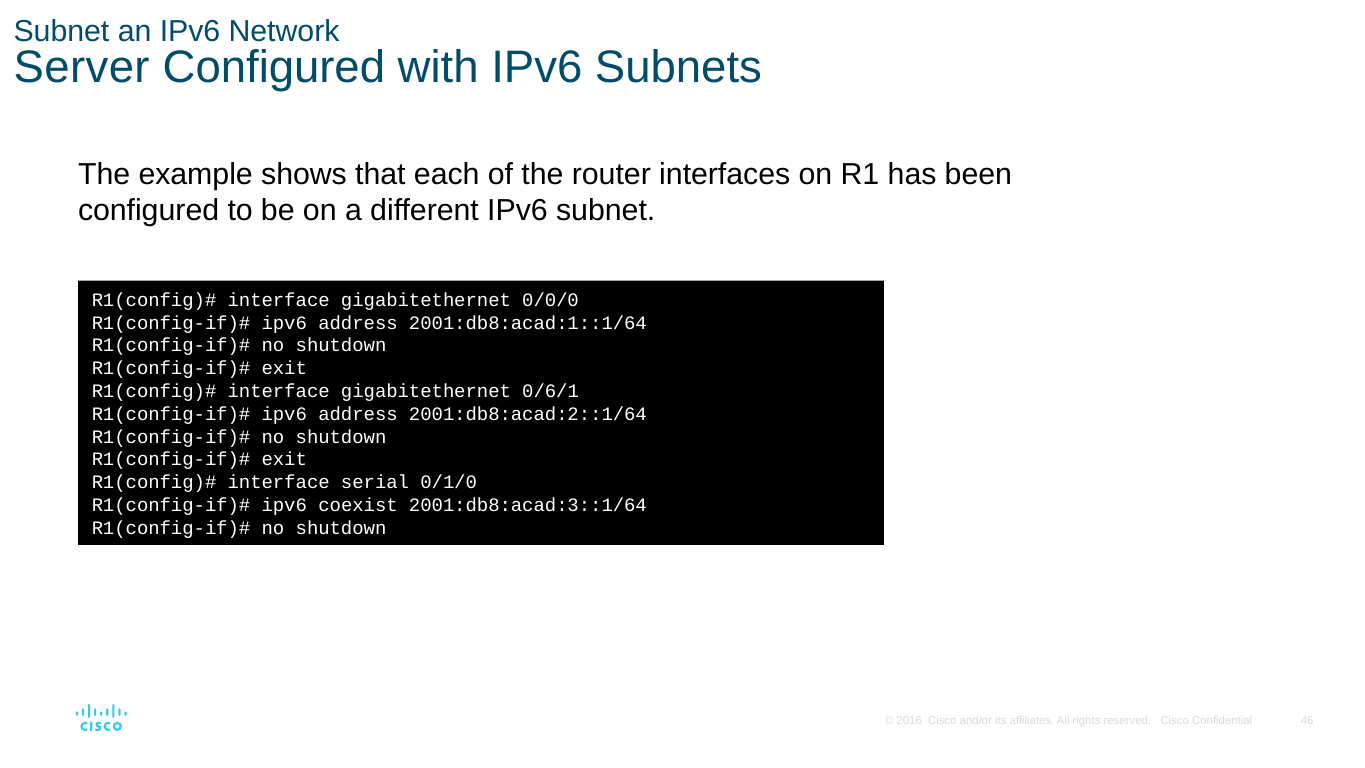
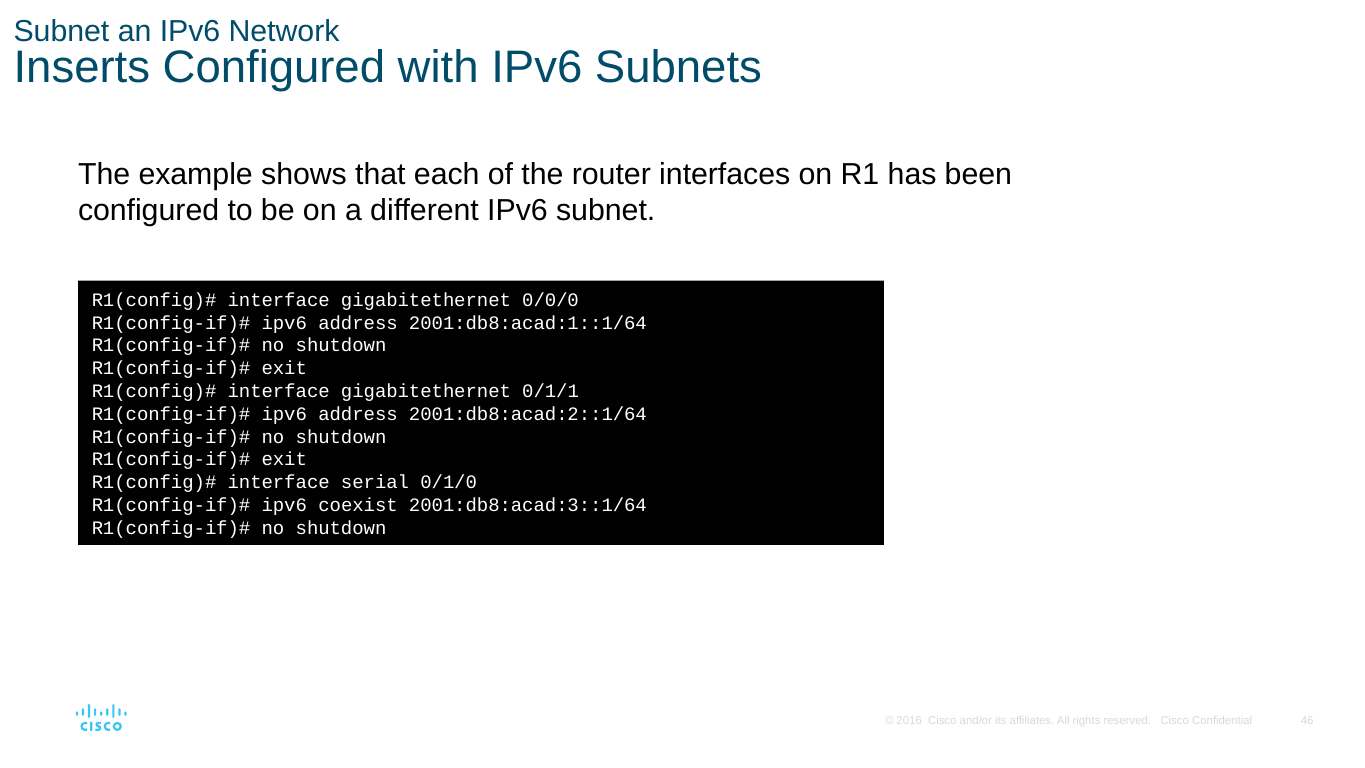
Server: Server -> Inserts (82, 67)
0/6/1: 0/6/1 -> 0/1/1 (551, 391)
